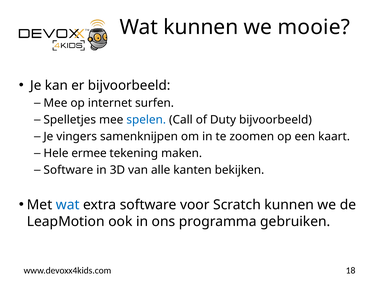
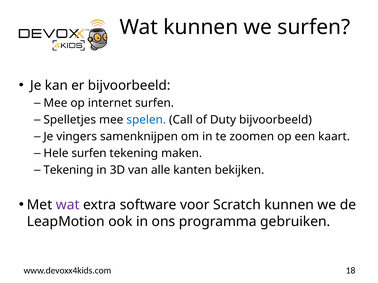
we mooie: mooie -> surfen (314, 27)
Hele ermee: ermee -> surfen (89, 154)
Software: Software -> Tekening (68, 170)
wat colour: blue -> purple (68, 205)
